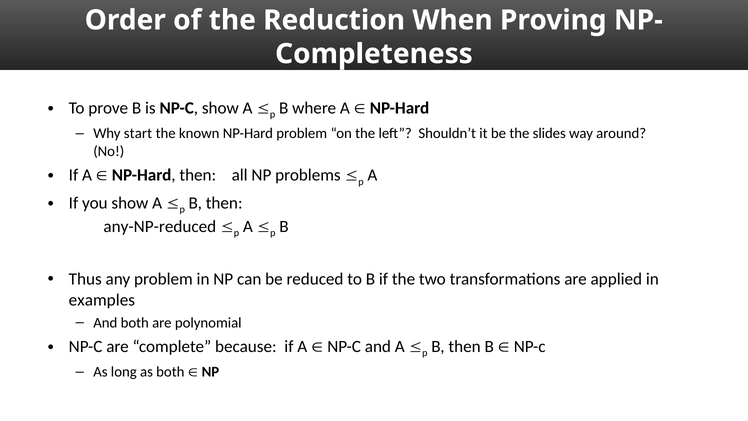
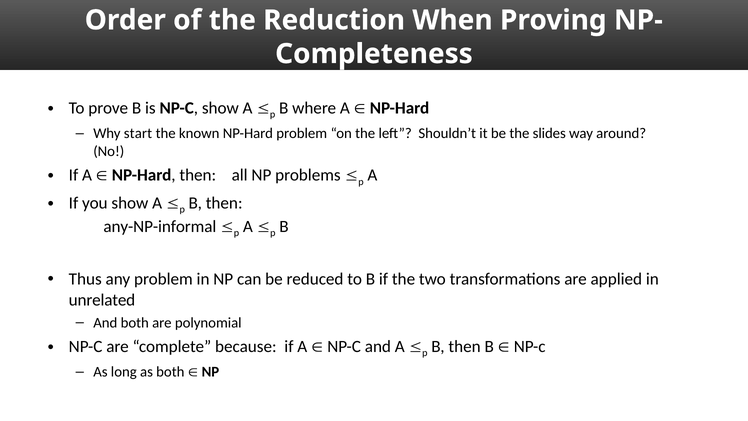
any-NP-reduced: any-NP-reduced -> any-NP-informal (160, 226)
examples: examples -> unrelated (102, 300)
